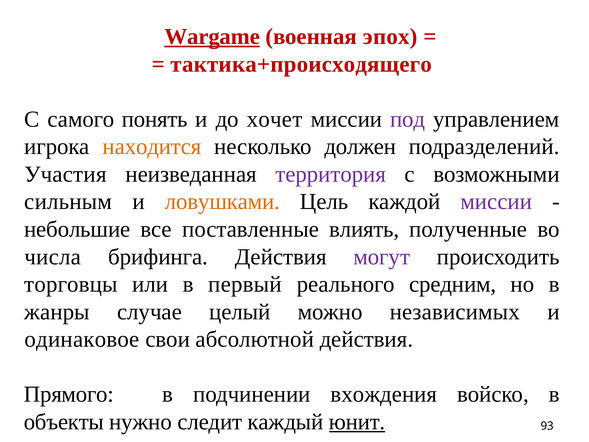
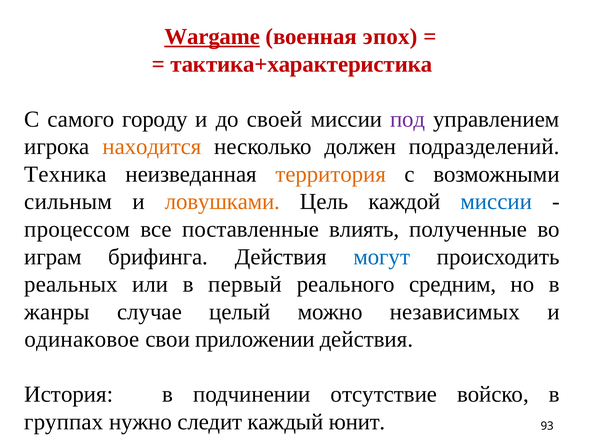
тактика+происходящего: тактика+происходящего -> тактика+характеристика (301, 64)
понять: понять -> городу (155, 119)
хочет: хочет -> своей (275, 119)
Участия: Участия -> Техника (65, 174)
территория colour: purple -> orange (331, 174)
миссии colour: purple -> blue (496, 202)
небольшие: небольшие -> процессом (77, 229)
числа: числа -> играм (53, 257)
могут colour: purple -> blue (382, 257)
торговцы: торговцы -> реальных (71, 284)
абсолютной: абсолютной -> приложении (255, 339)
Прямого: Прямого -> История (69, 394)
вхождения: вхождения -> отсутствие (384, 394)
объекты: объекты -> группах (64, 422)
юнит underline: present -> none (357, 422)
